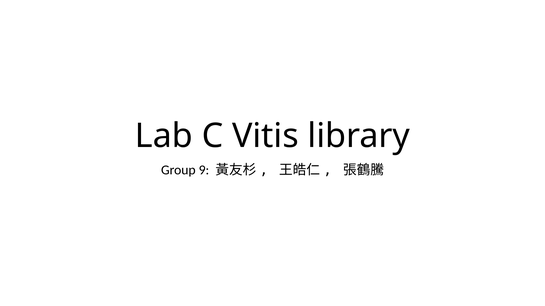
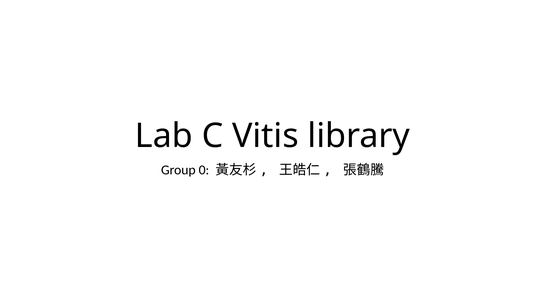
9: 9 -> 0 (204, 170)
